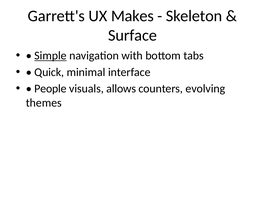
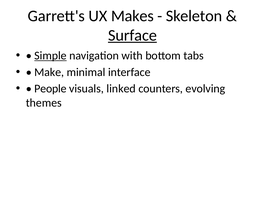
Surface underline: none -> present (132, 35)
Quick: Quick -> Make (49, 72)
allows: allows -> linked (121, 89)
